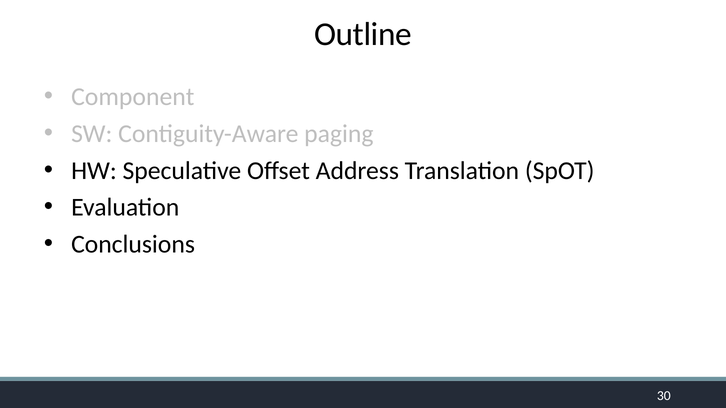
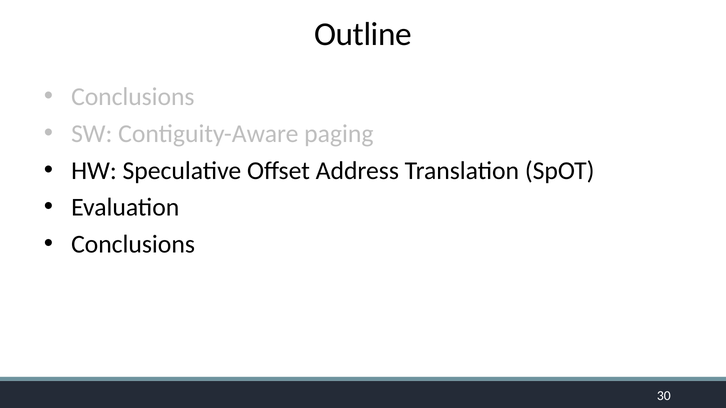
Component: Component -> Conclusions (133, 97)
